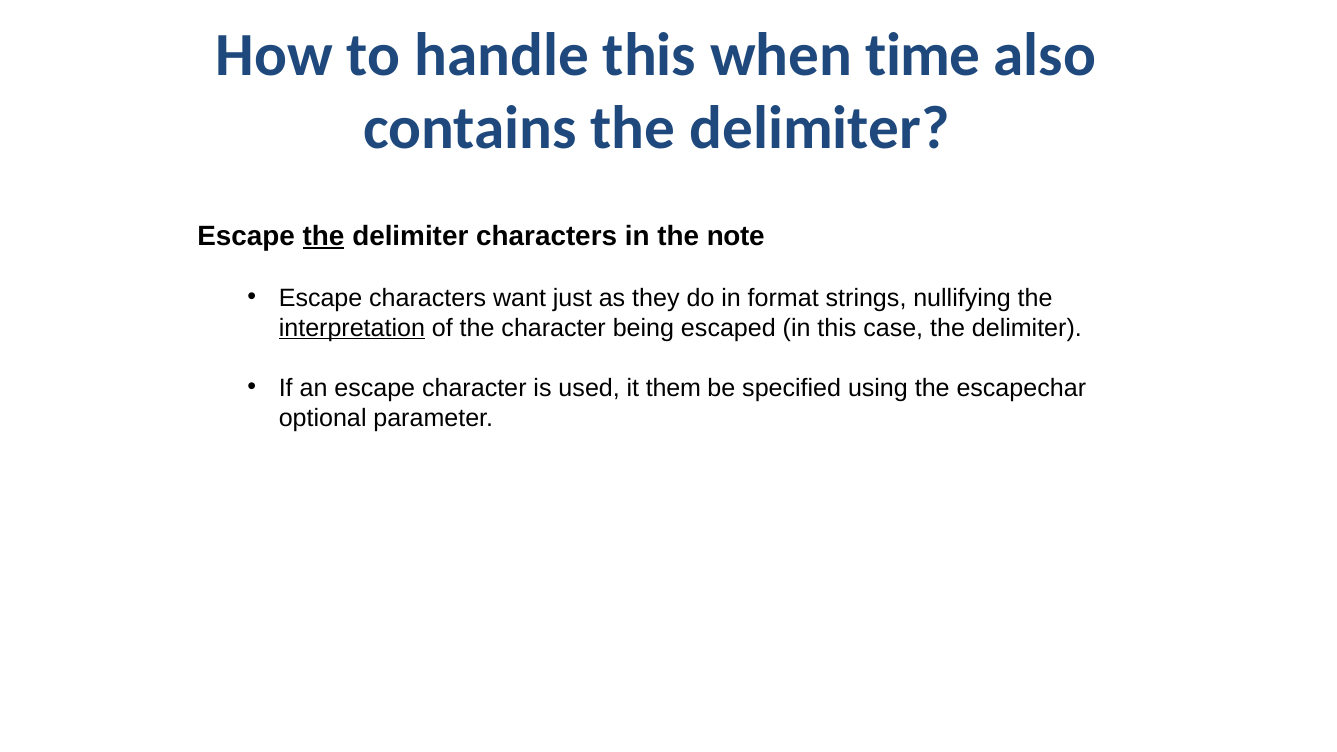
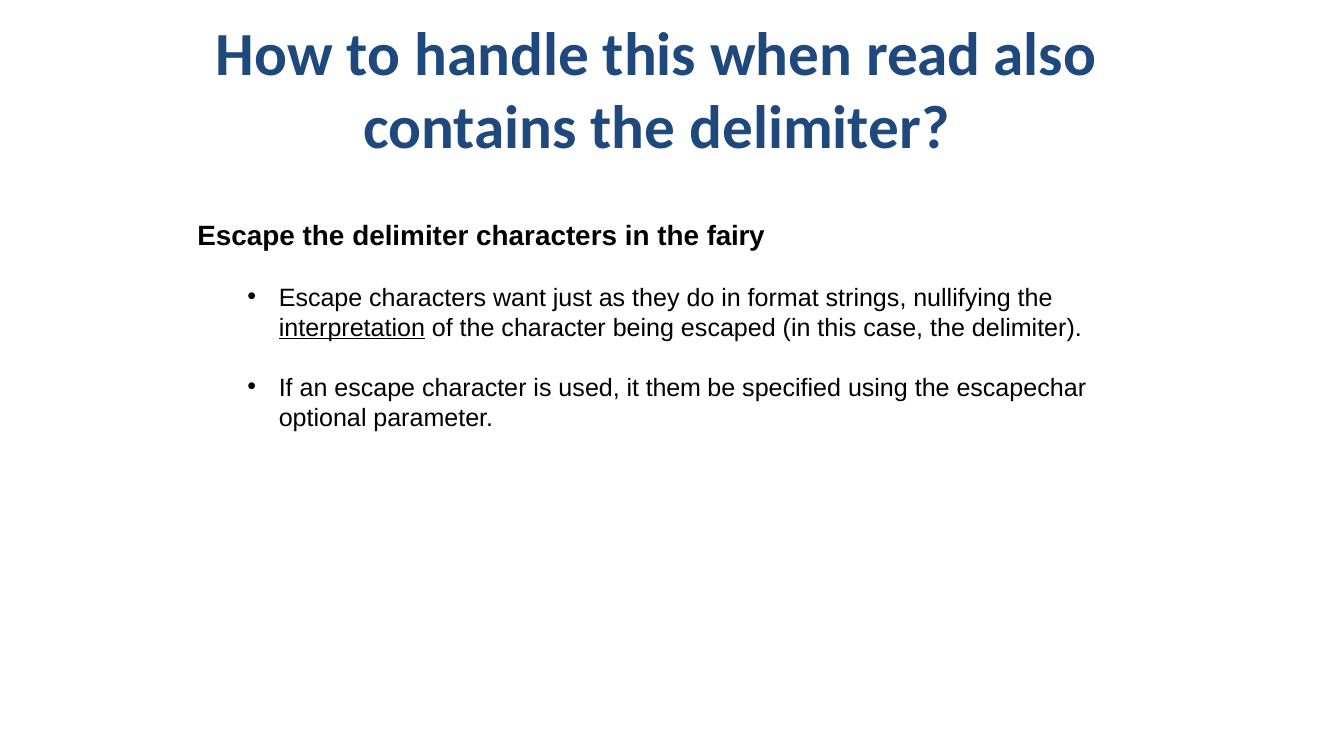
time: time -> read (923, 55)
the underline: present -> none (324, 236)
note: note -> fairy (736, 236)
